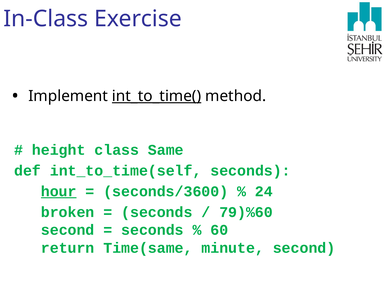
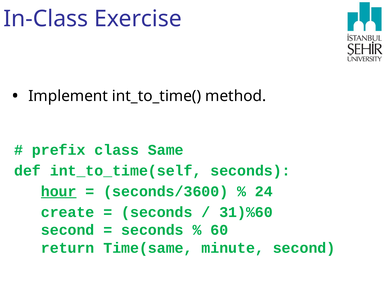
int_to_time( underline: present -> none (157, 96)
height: height -> prefix (59, 150)
broken: broken -> create (68, 212)
79)%60: 79)%60 -> 31)%60 (246, 212)
